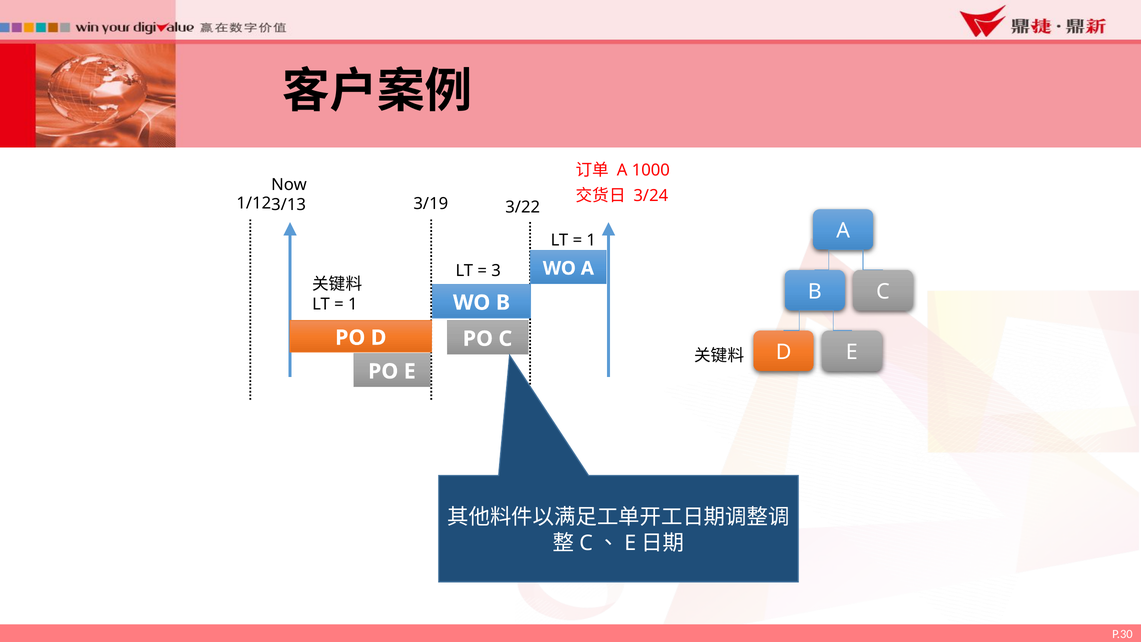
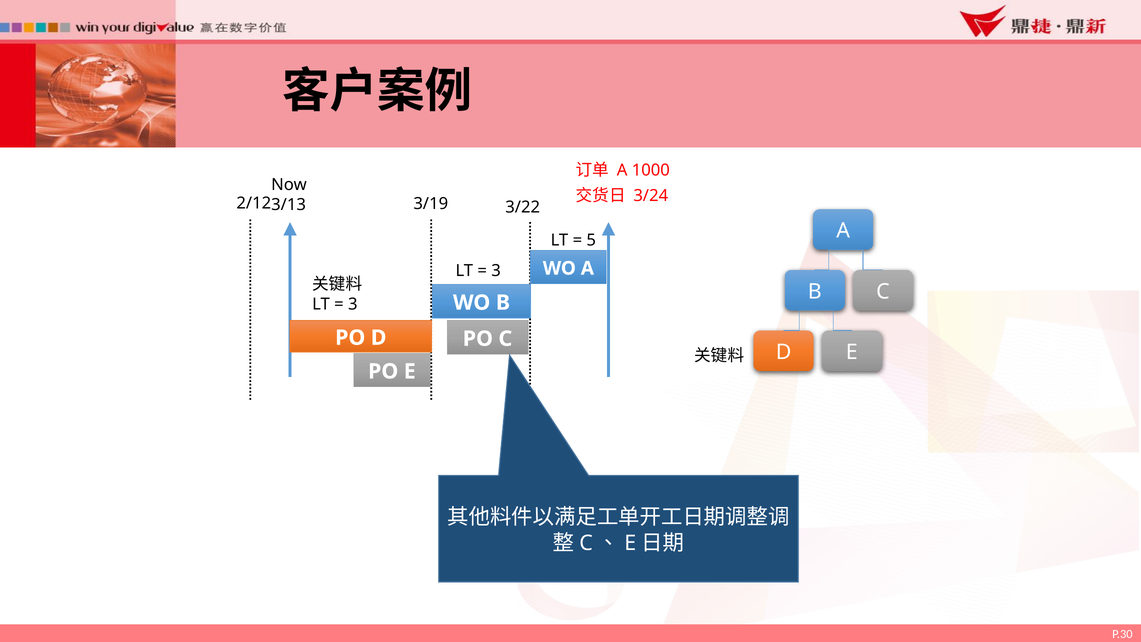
1/12: 1/12 -> 2/12 (254, 203)
1: 1 -> 5 (591, 240)
1: 1 -> 3 (353, 304)
